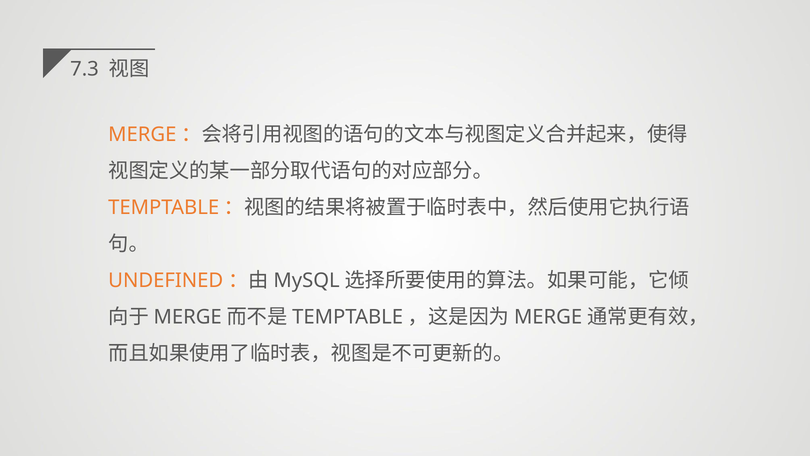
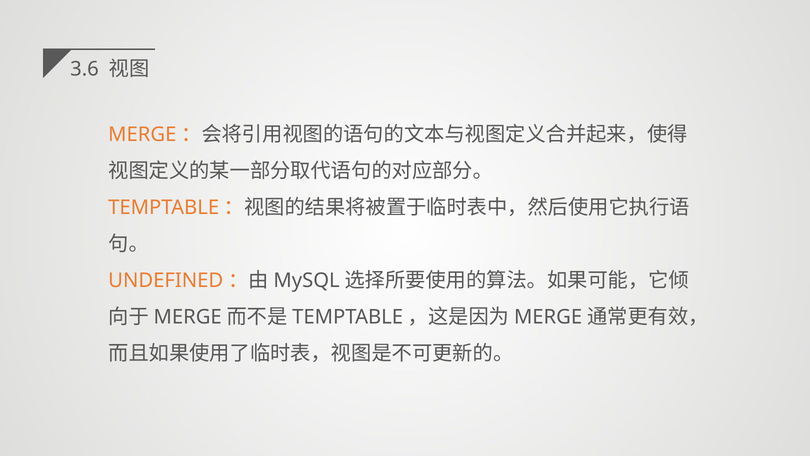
7.3: 7.3 -> 3.6 (85, 69)
